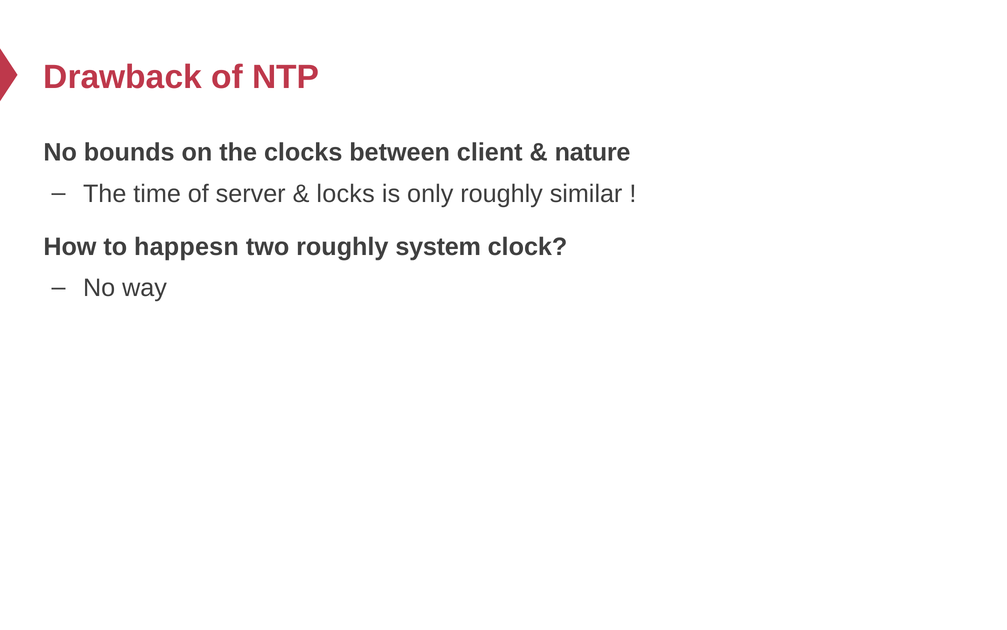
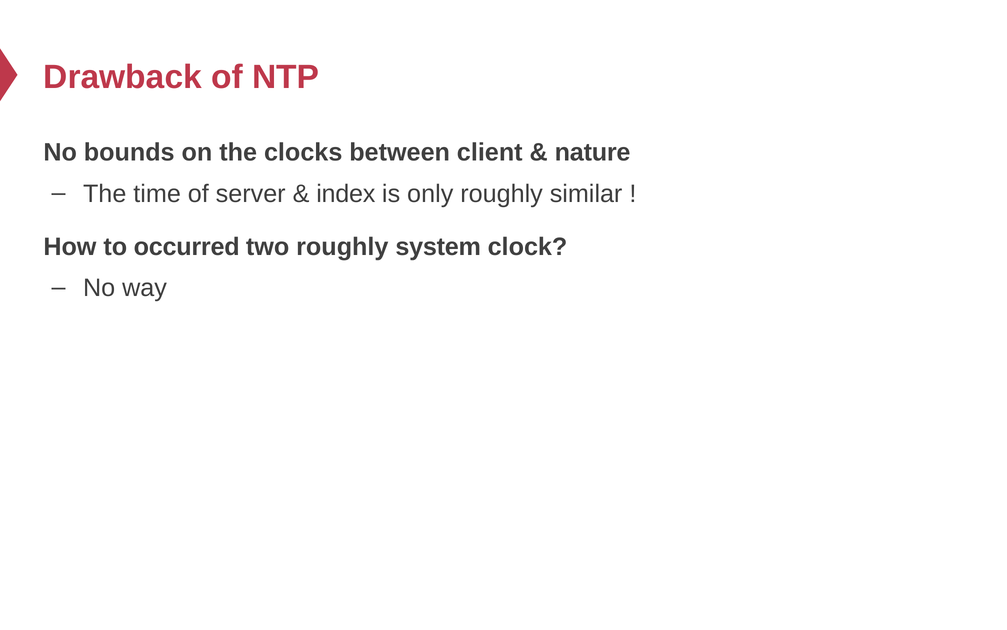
locks: locks -> index (346, 194)
happesn: happesn -> occurred (187, 247)
